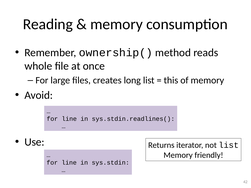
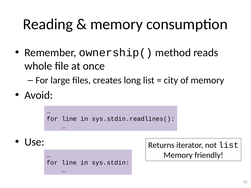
this: this -> city (171, 80)
